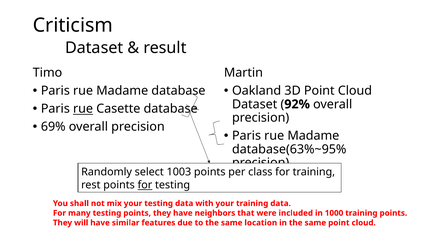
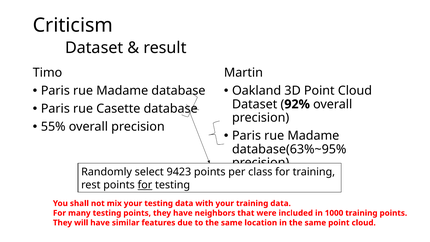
rue underline: present -> none (83, 109)
69%: 69% -> 55% (53, 127)
1003: 1003 -> 9423 (179, 172)
